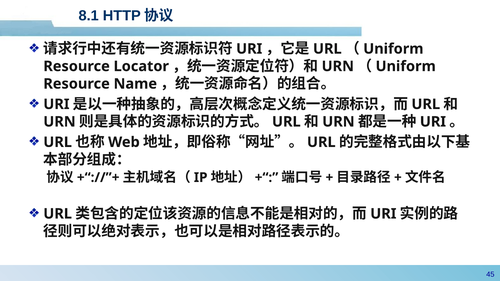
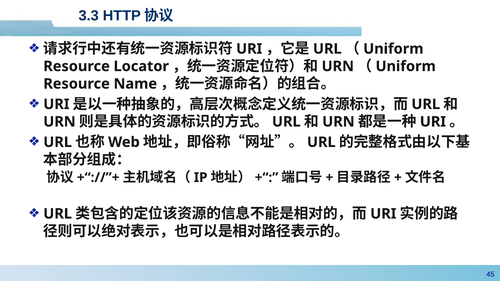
8.1: 8.1 -> 3.3 (89, 16)
